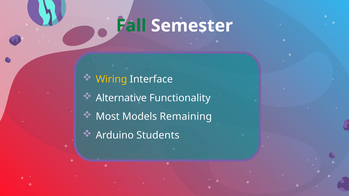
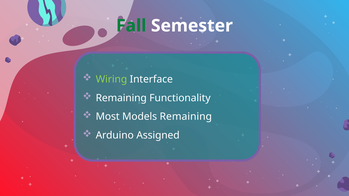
Wiring colour: yellow -> light green (111, 79)
Alternative: Alternative -> Remaining (121, 98)
Students: Students -> Assigned (158, 136)
